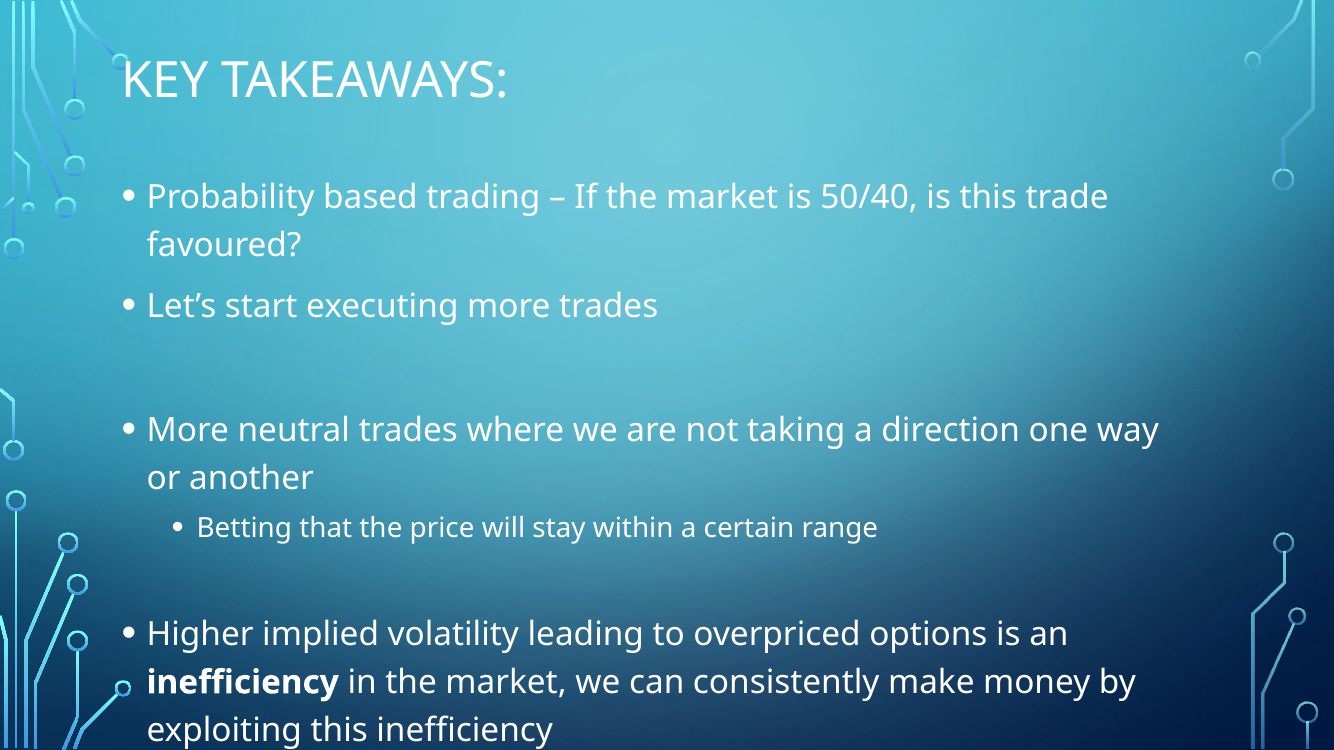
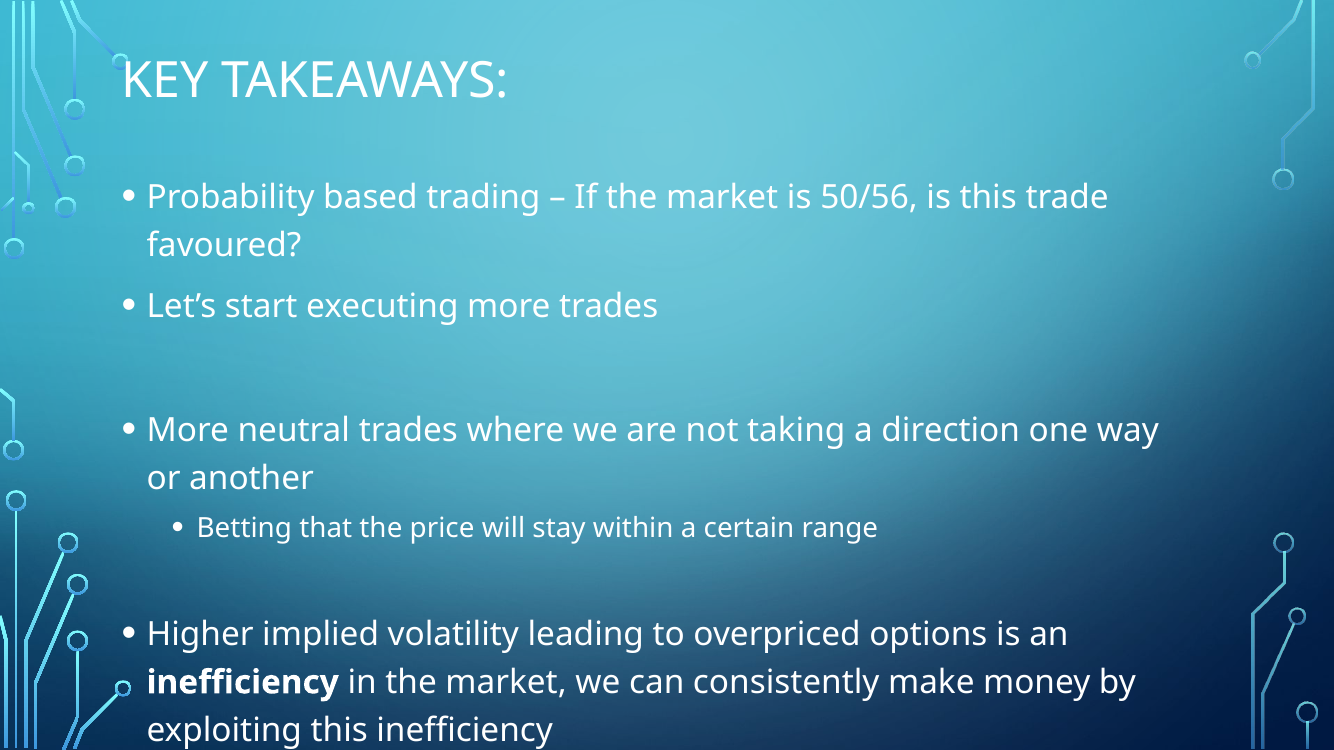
50/40: 50/40 -> 50/56 (869, 197)
